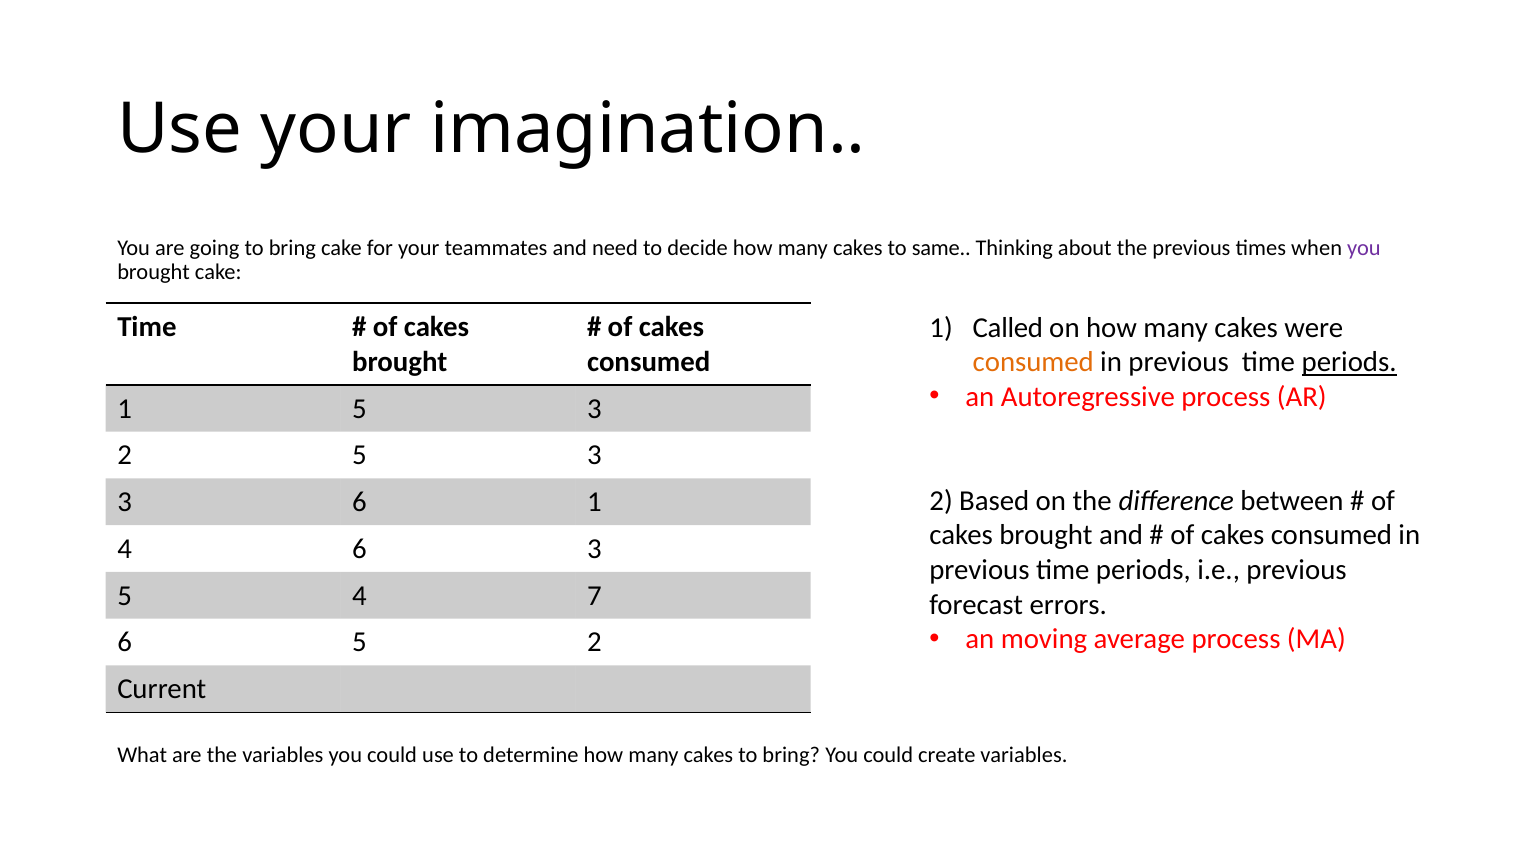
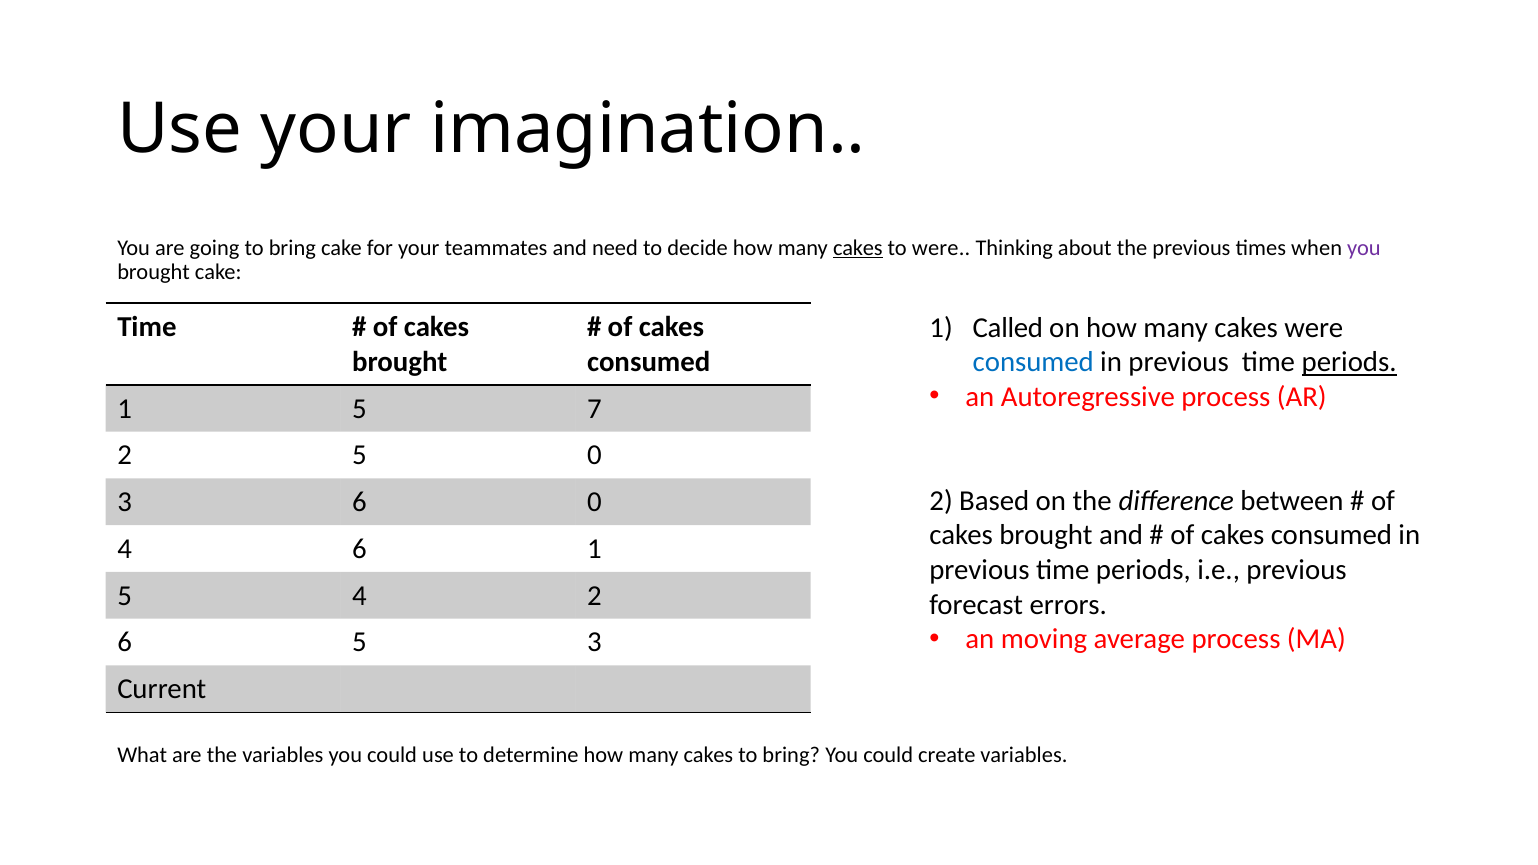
cakes underline: none -> present (858, 248)
to same: same -> were (941, 248)
consumed colour: orange -> blue (1033, 362)
1 5 3: 3 -> 7 (594, 409)
2 5 3: 3 -> 0 (594, 455)
6 1: 1 -> 0 (594, 502)
6 3: 3 -> 1 (594, 549)
4 7: 7 -> 2 (594, 596)
5 2: 2 -> 3 (594, 642)
